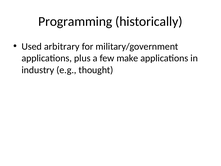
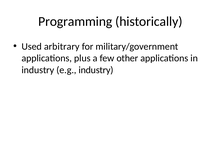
make: make -> other (127, 58)
e.g thought: thought -> industry (96, 70)
